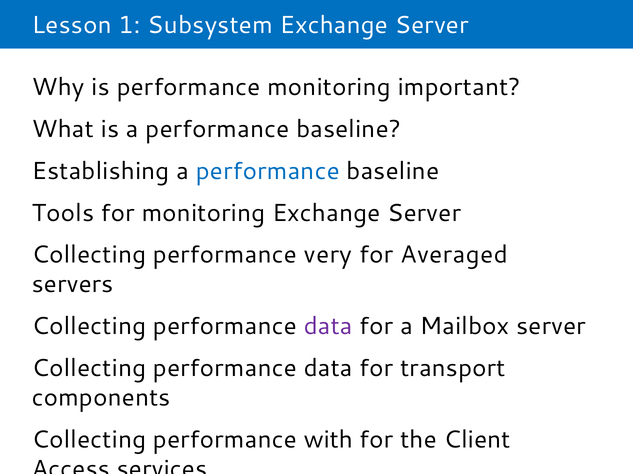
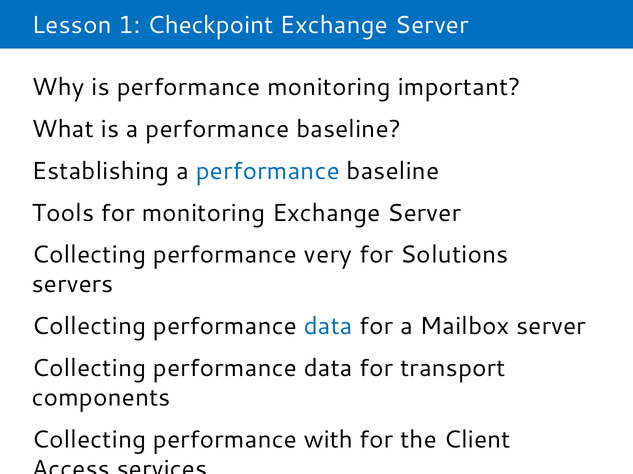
Subsystem: Subsystem -> Checkpoint (210, 25)
Averaged: Averaged -> Solutions (454, 255)
data colour: purple -> blue (328, 327)
